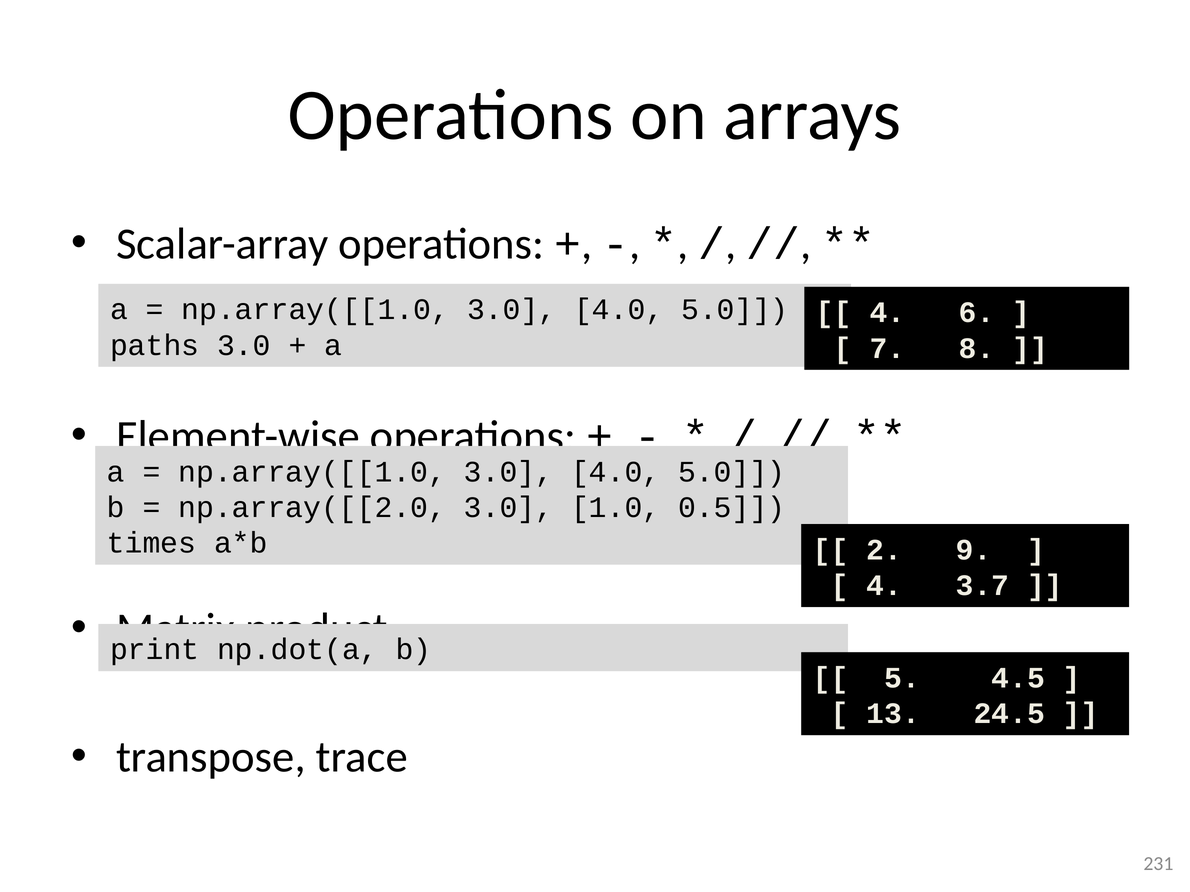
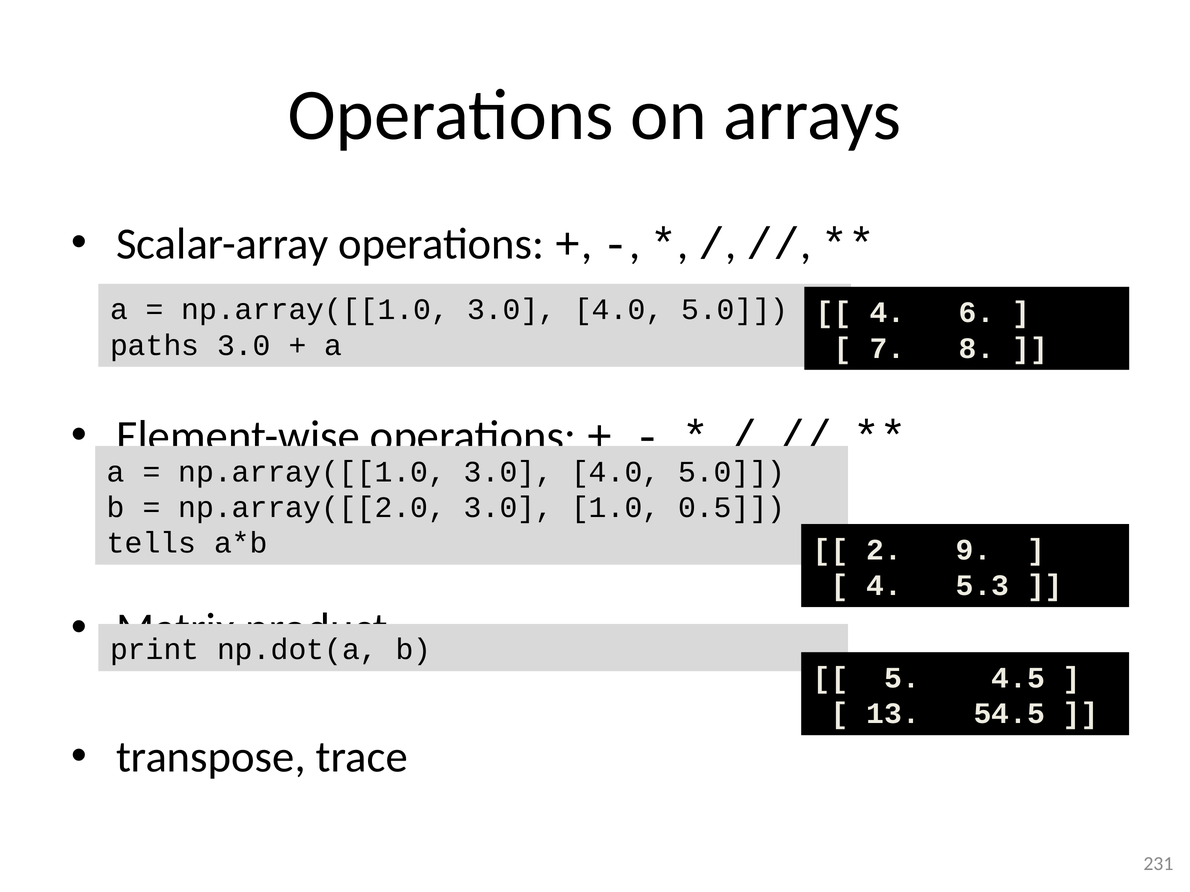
times: times -> tells (152, 543)
3.7: 3.7 -> 5.3 (982, 586)
24.5: 24.5 -> 54.5 (1009, 714)
